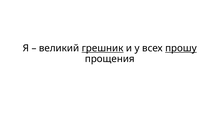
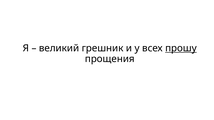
грешник underline: present -> none (103, 48)
